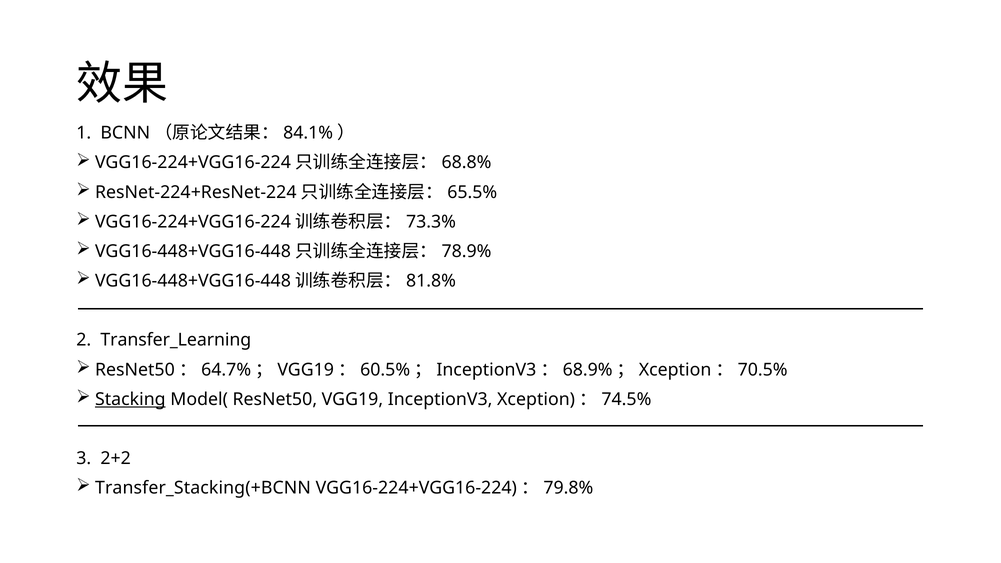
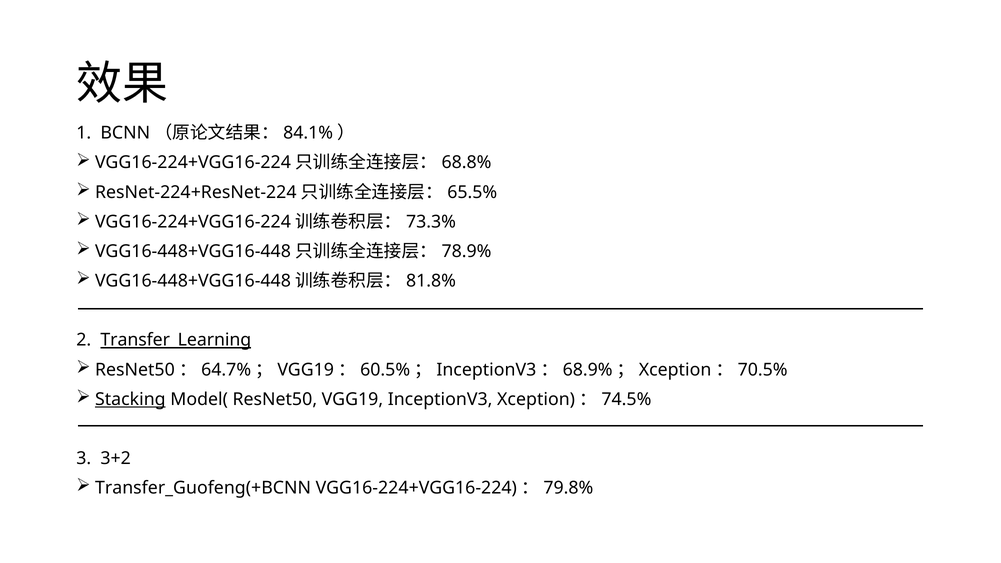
Transfer_Learning underline: none -> present (176, 340)
2+2: 2+2 -> 3+2 (116, 459)
Transfer_Stacking(+BCNN: Transfer_Stacking(+BCNN -> Transfer_Guofeng(+BCNN (203, 488)
